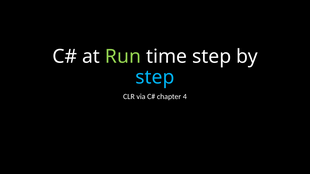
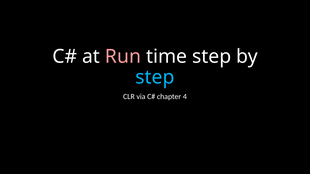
Run colour: light green -> pink (123, 57)
